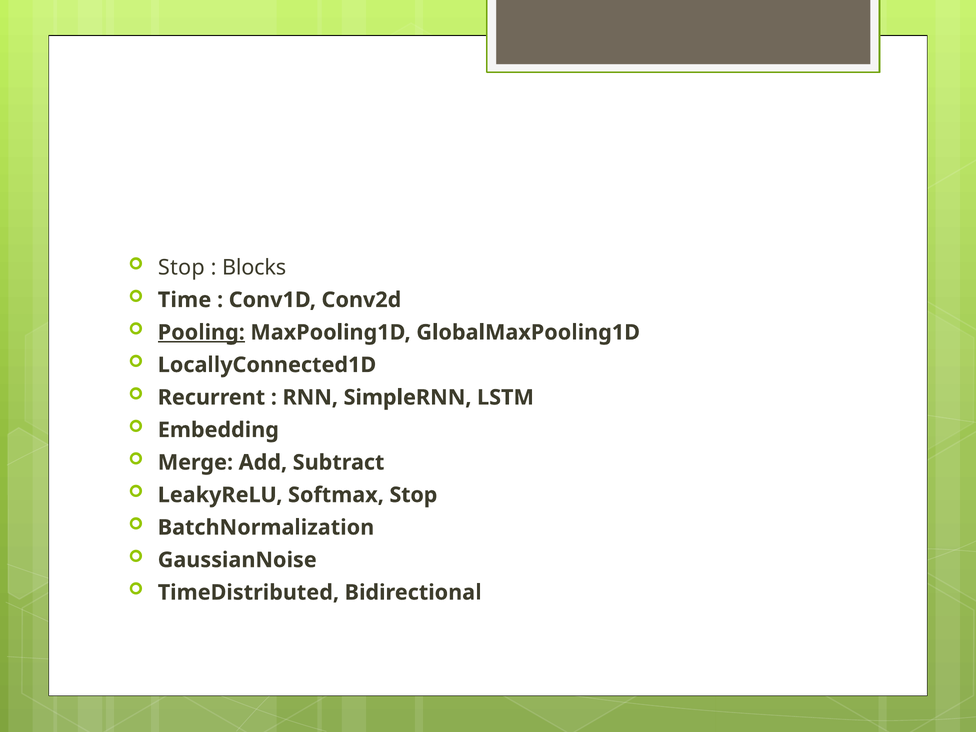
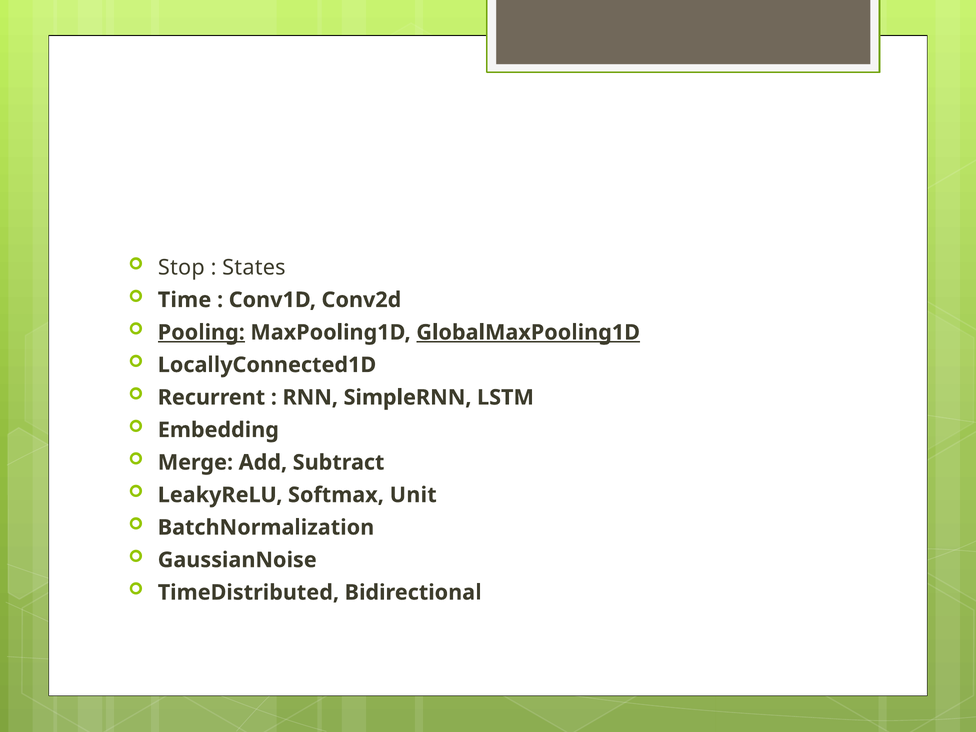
Blocks: Blocks -> States (254, 267)
GlobalMaxPooling1D underline: none -> present (528, 332)
Softmax Stop: Stop -> Unit (413, 495)
